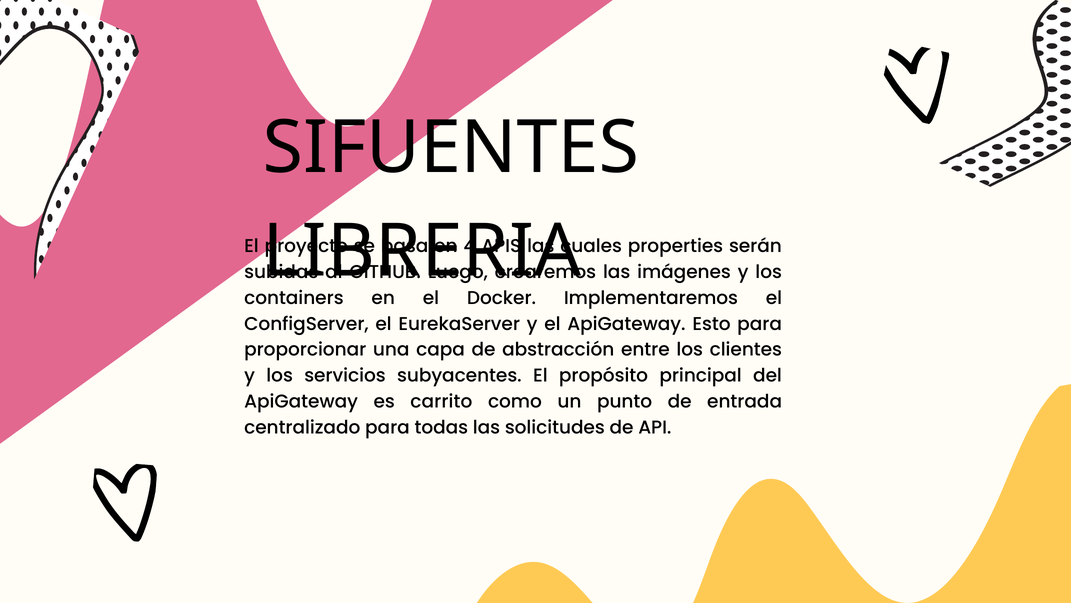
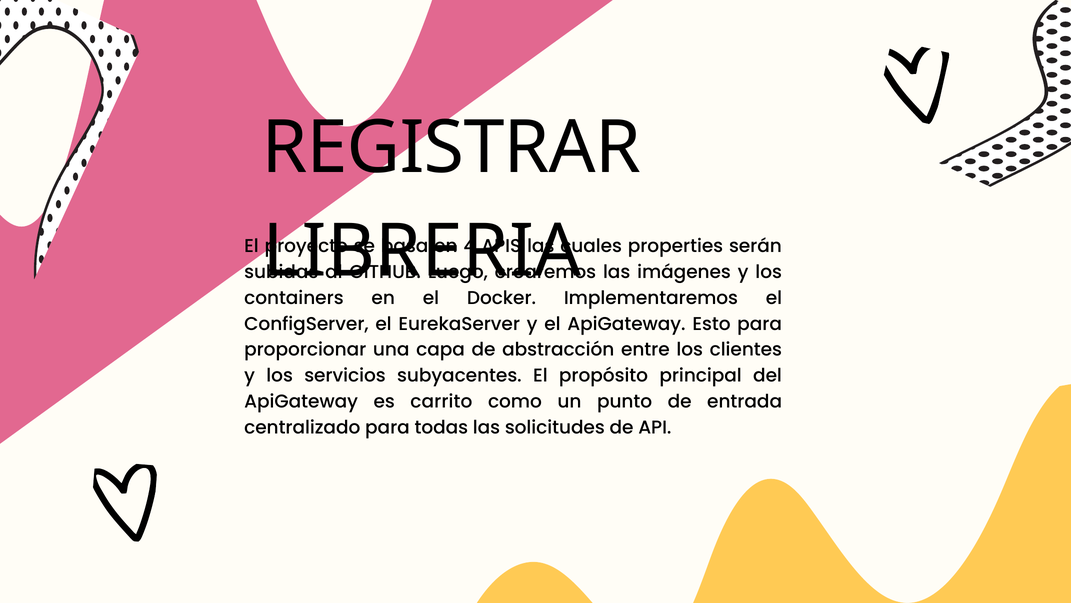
SIFUENTES: SIFUENTES -> REGISTRAR (451, 148)
